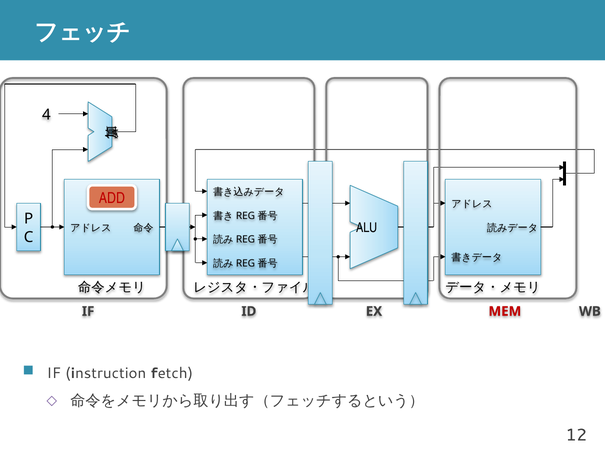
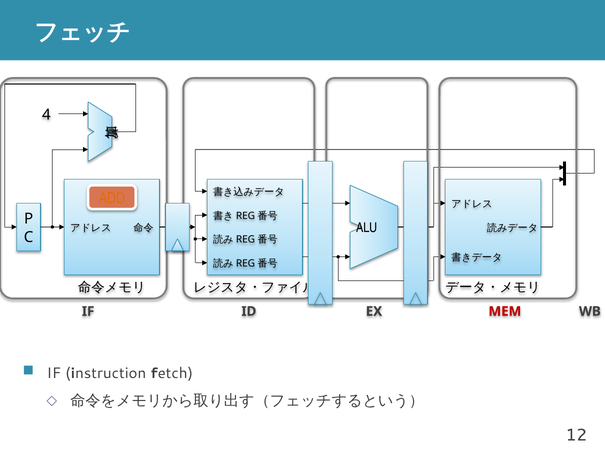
ADD colour: red -> orange (112, 198)
